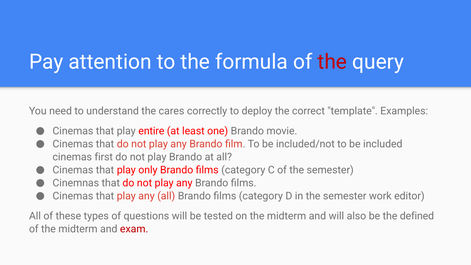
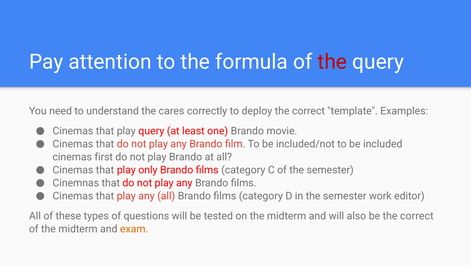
play entire: entire -> query (151, 131)
be the defined: defined -> correct (417, 216)
exam colour: red -> orange (134, 229)
